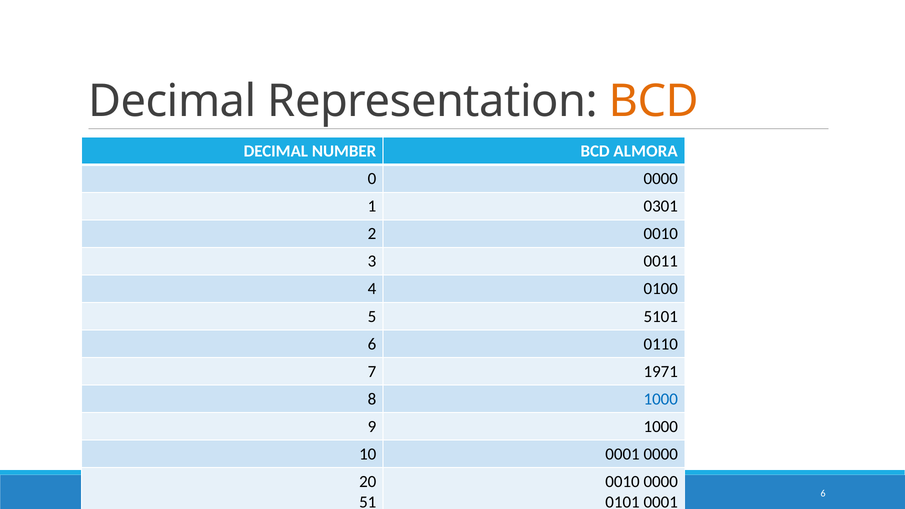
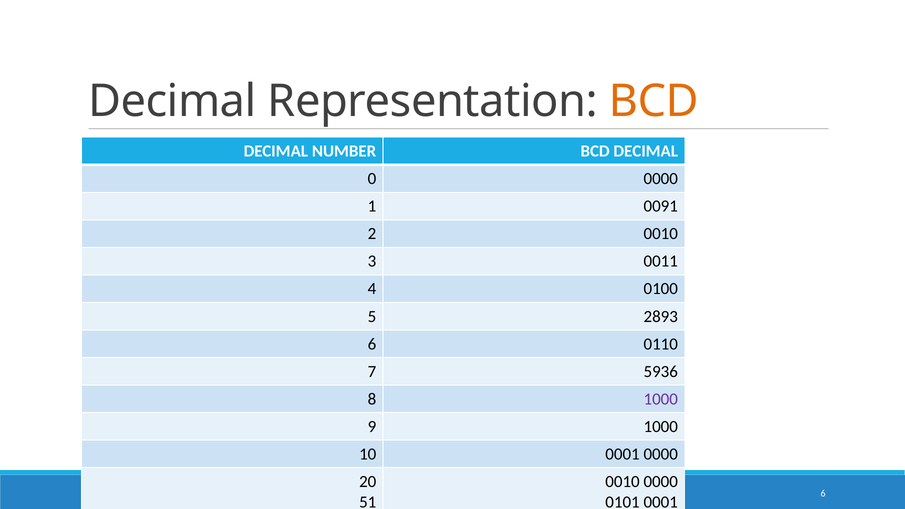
BCD ALMORA: ALMORA -> DECIMAL (646, 151)
0301: 0301 -> 0091 (661, 206)
5101: 5101 -> 2893 (661, 316)
1971: 1971 -> 5936 (661, 372)
1000 colour: blue -> purple (661, 399)
